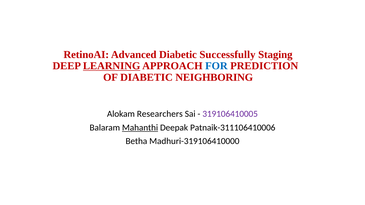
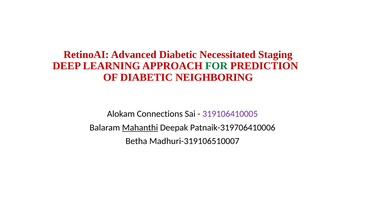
Successfully: Successfully -> Necessitated (228, 55)
LEARNING underline: present -> none (112, 66)
FOR colour: blue -> green (216, 66)
Researchers: Researchers -> Connections (160, 114)
Patnaik-311106410006: Patnaik-311106410006 -> Patnaik-319706410006 (233, 128)
Madhuri-319106410000: Madhuri-319106410000 -> Madhuri-319106510007 (194, 141)
